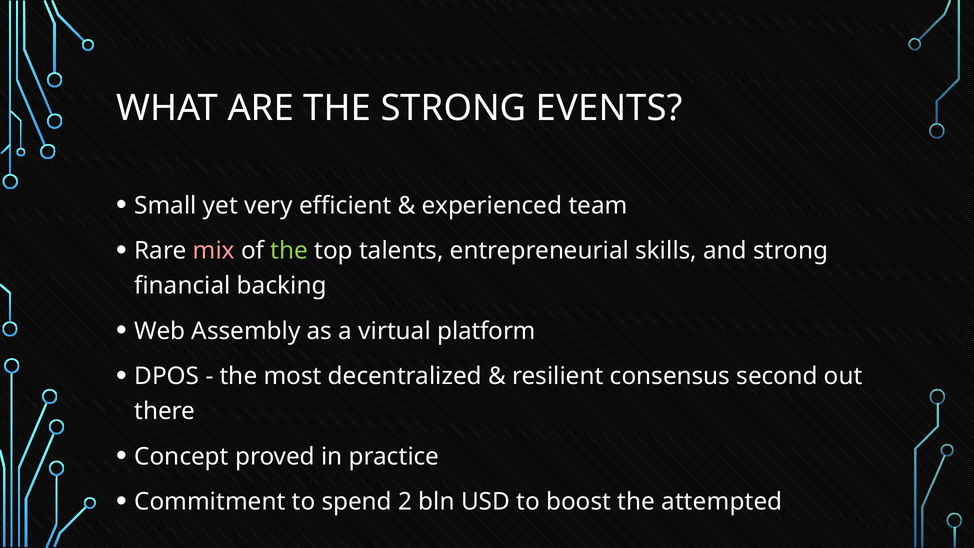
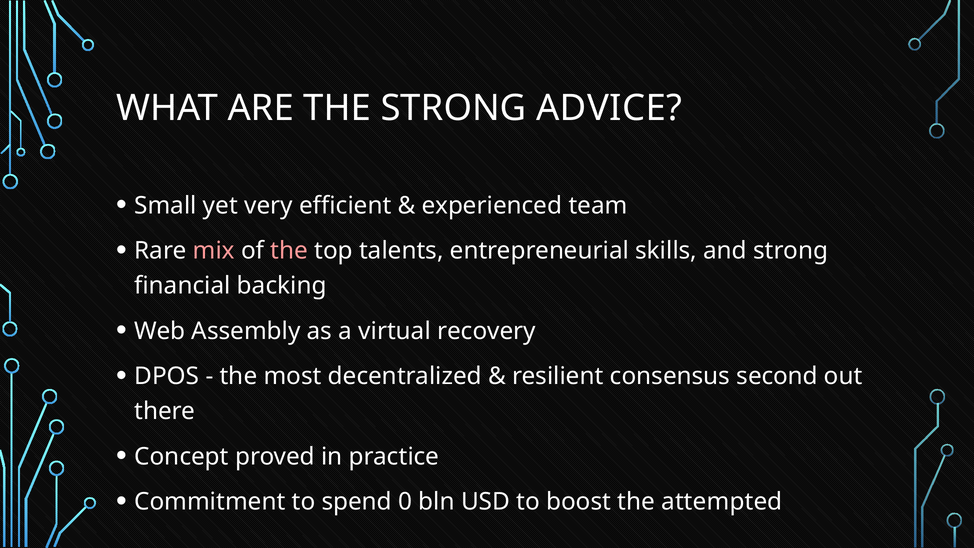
EVENTS: EVENTS -> ADVICE (609, 108)
the colour: light green -> pink (289, 251)
platform: platform -> recovery (486, 331)
2: 2 -> 0 (405, 502)
